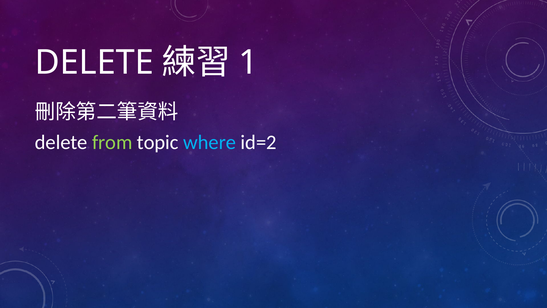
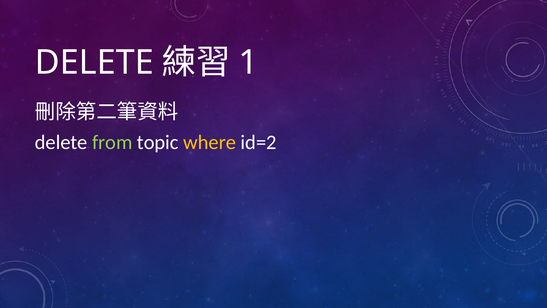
where colour: light blue -> yellow (210, 142)
